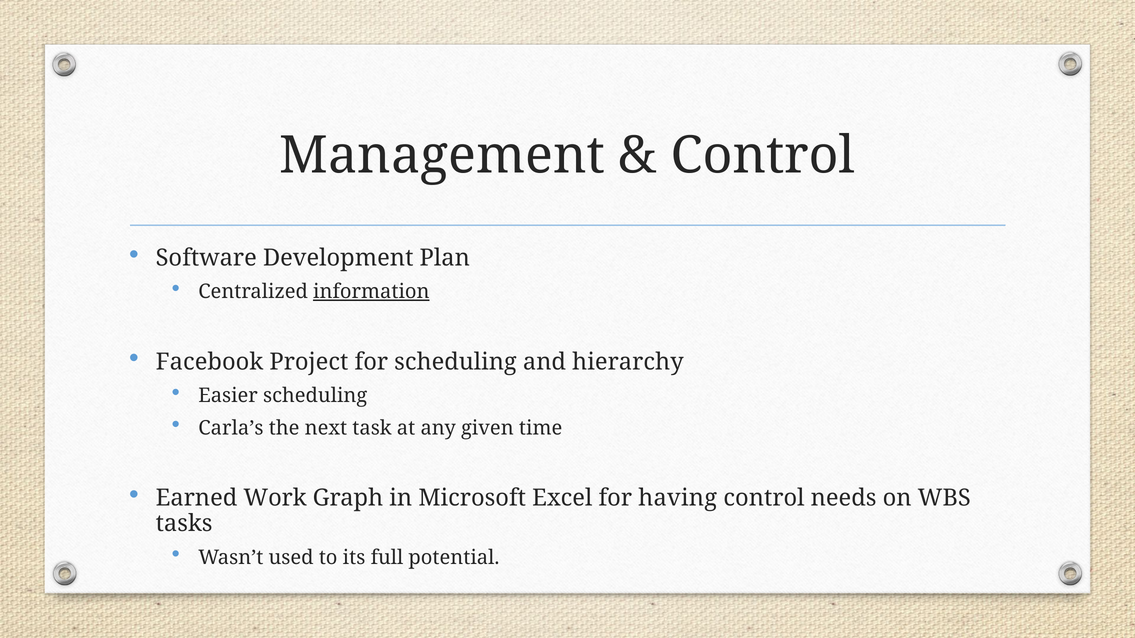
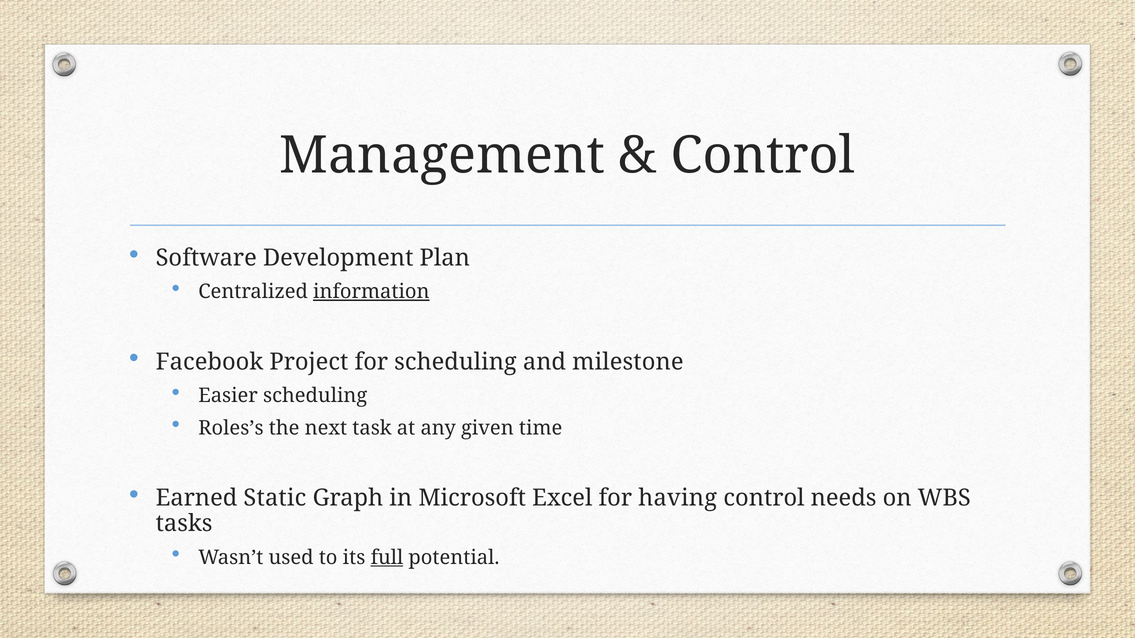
hierarchy: hierarchy -> milestone (628, 362)
Carla’s: Carla’s -> Roles’s (231, 428)
Work: Work -> Static (275, 499)
full underline: none -> present (387, 558)
